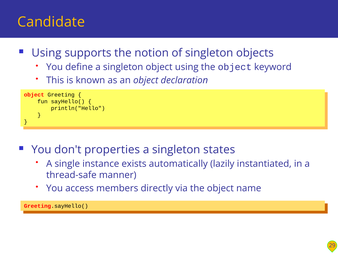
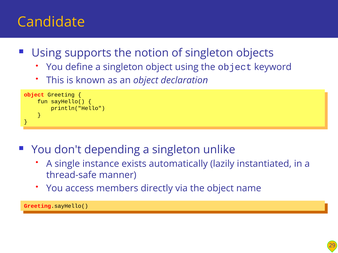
properties: properties -> depending (112, 150)
states: states -> unlike (219, 150)
